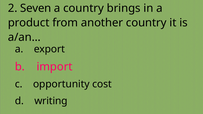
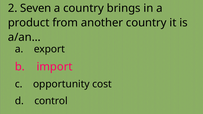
writing: writing -> control (51, 101)
